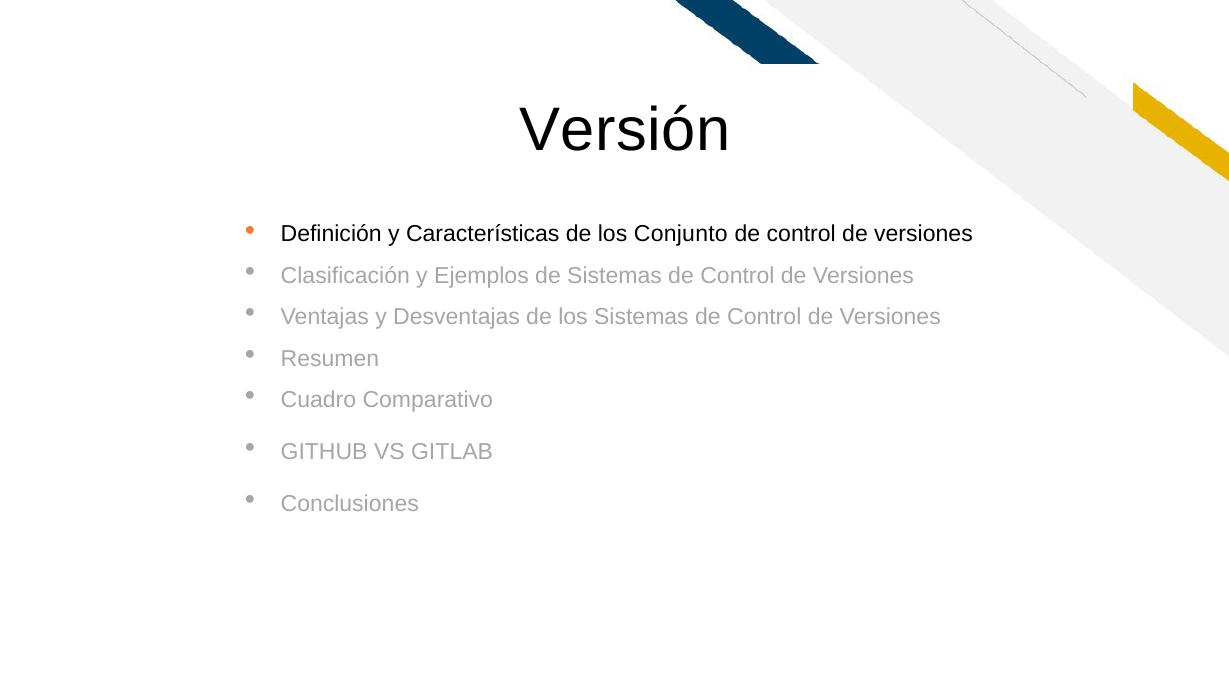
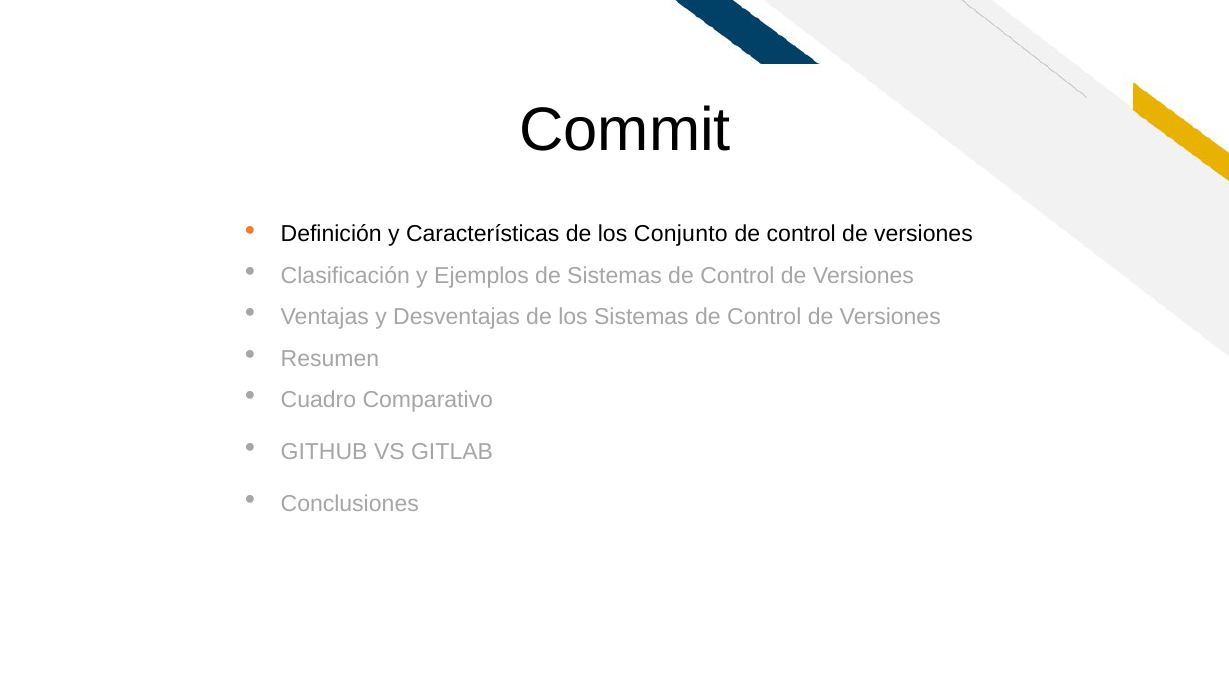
Versión: Versión -> Commit (625, 130)
